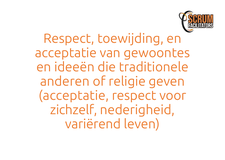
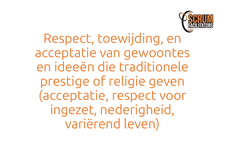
anderen: anderen -> prestige (65, 82)
zichzelf: zichzelf -> ingezet (74, 110)
